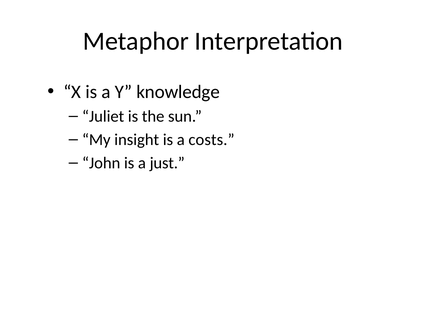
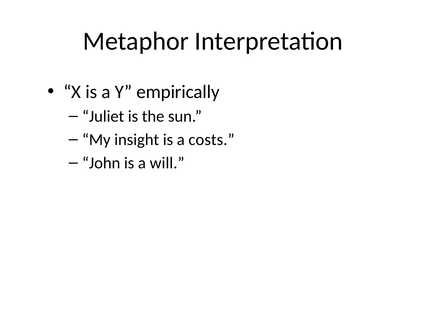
knowledge: knowledge -> empirically (178, 92)
just: just -> will (167, 163)
